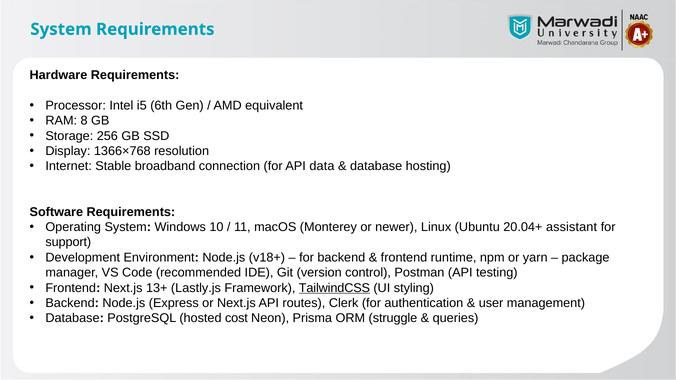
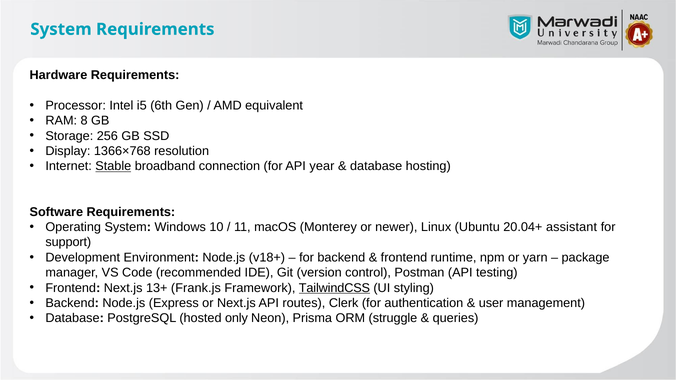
Stable underline: none -> present (113, 166)
data: data -> year (322, 166)
Lastly.js: Lastly.js -> Frank.js (196, 288)
cost: cost -> only (236, 319)
